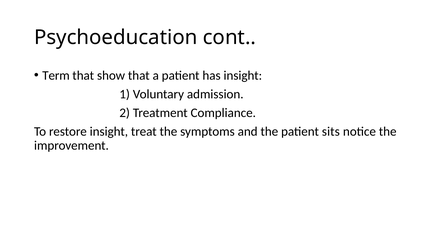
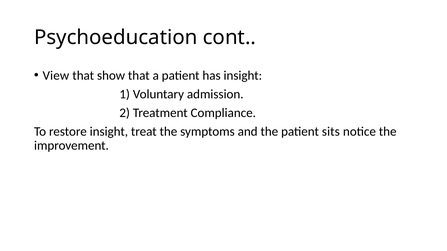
Term: Term -> View (56, 76)
